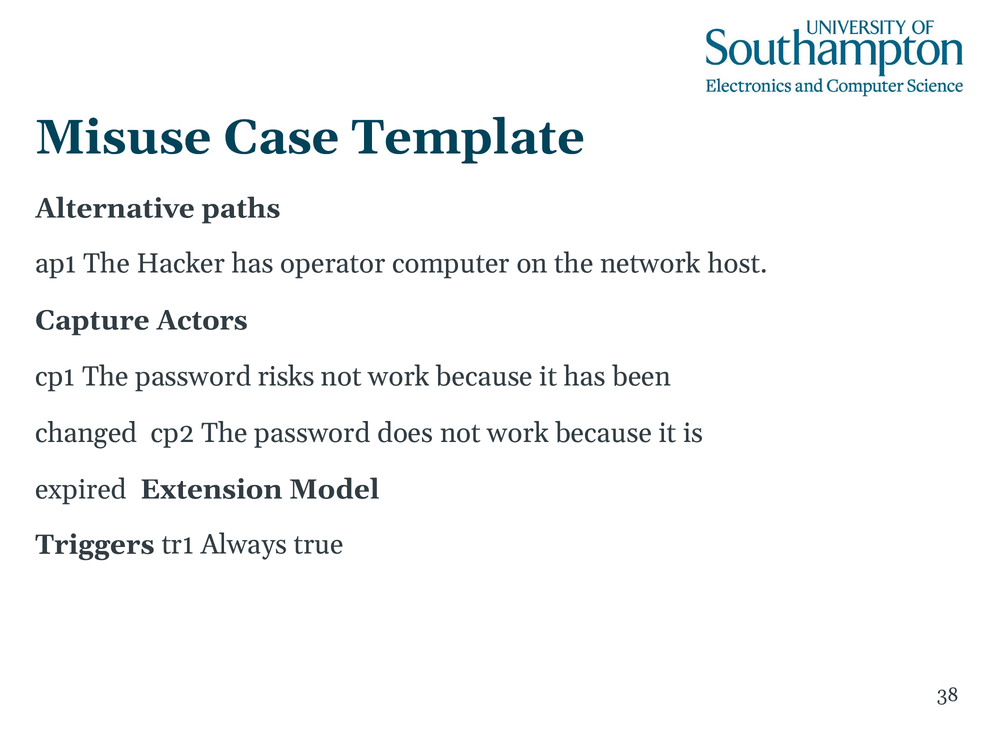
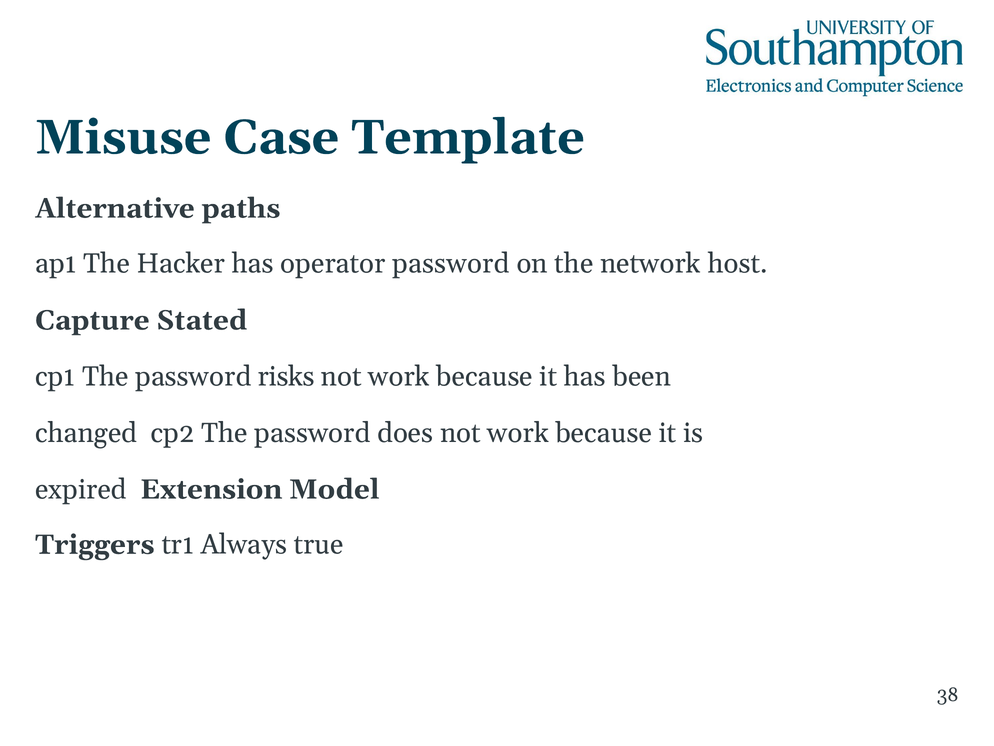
operator computer: computer -> password (451, 264)
Actors: Actors -> Stated (202, 320)
